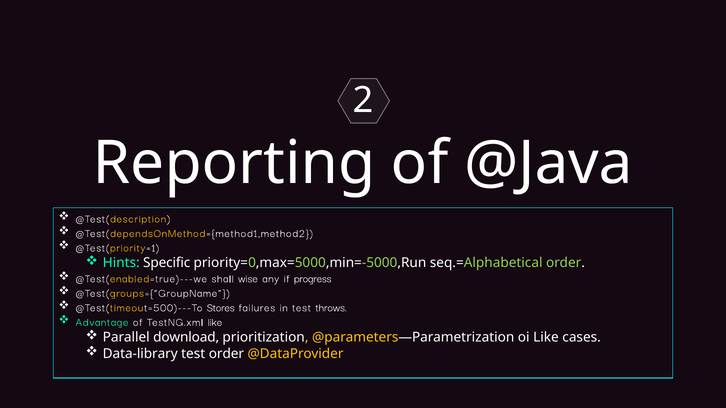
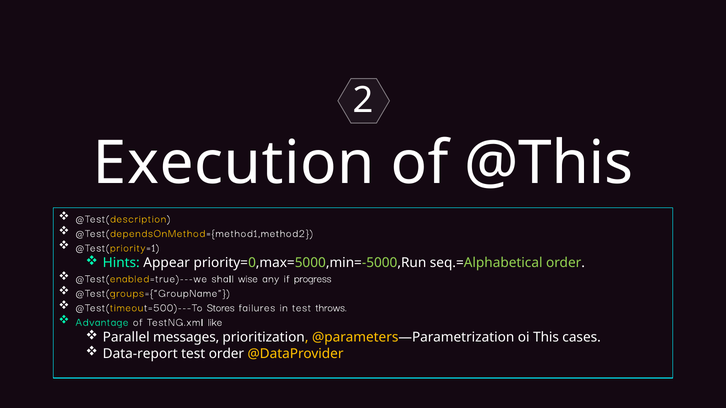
Reporting: Reporting -> Execution (234, 163)
@Java: @Java -> @This (549, 163)
Specific: Specific -> Appear (167, 263)
download: download -> messages (186, 338)
oi Like: Like -> This (546, 338)
Data-library: Data-library -> Data-report (140, 354)
